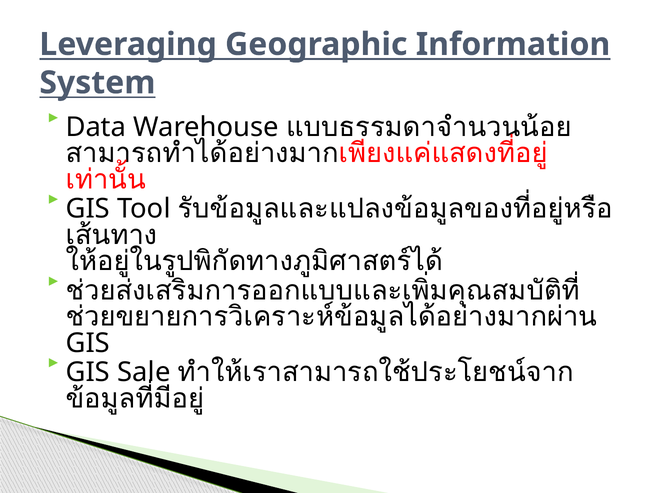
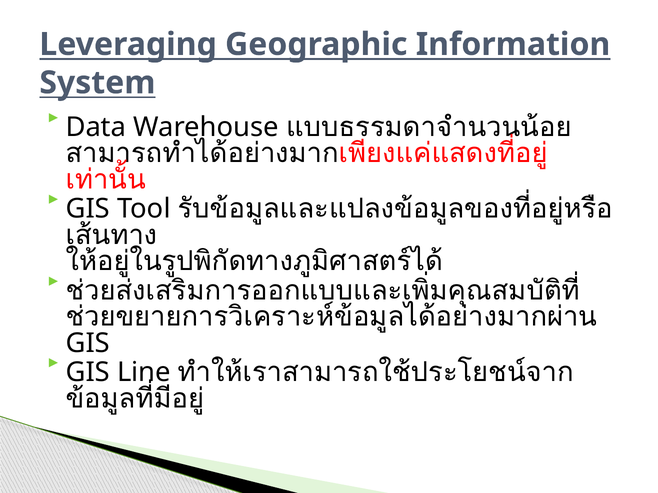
Sale: Sale -> Line (144, 373)
